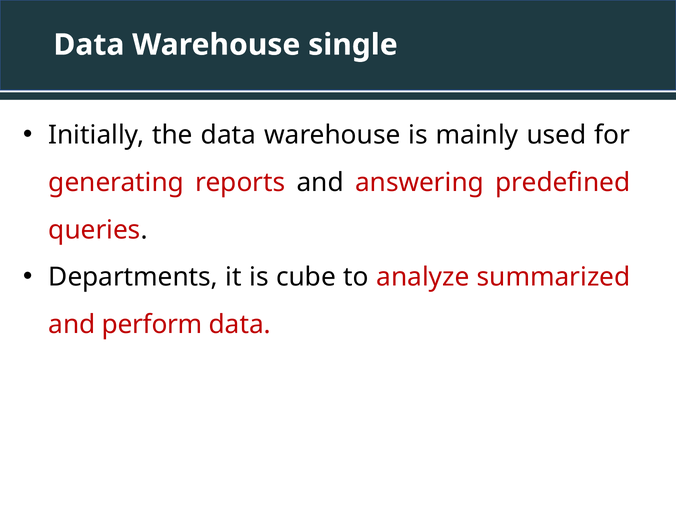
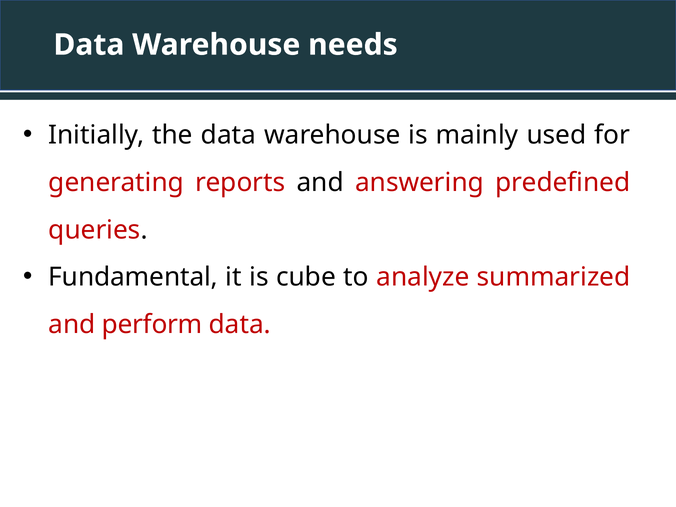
single: single -> needs (353, 45)
Departments: Departments -> Fundamental (133, 277)
